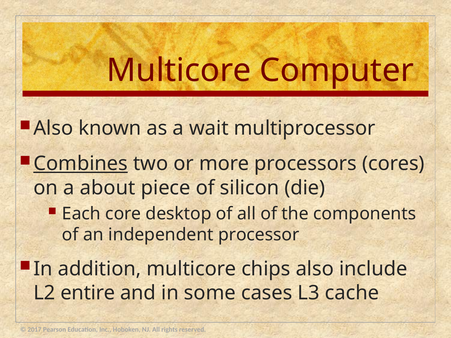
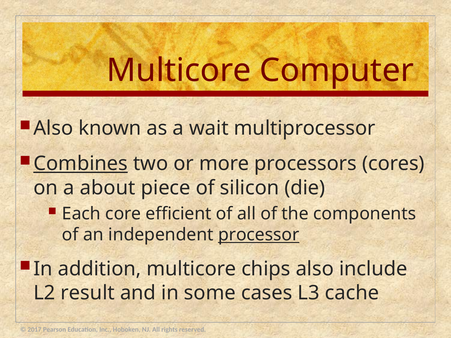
desktop: desktop -> efficient (179, 214)
processor underline: none -> present (259, 235)
entire: entire -> result (88, 293)
